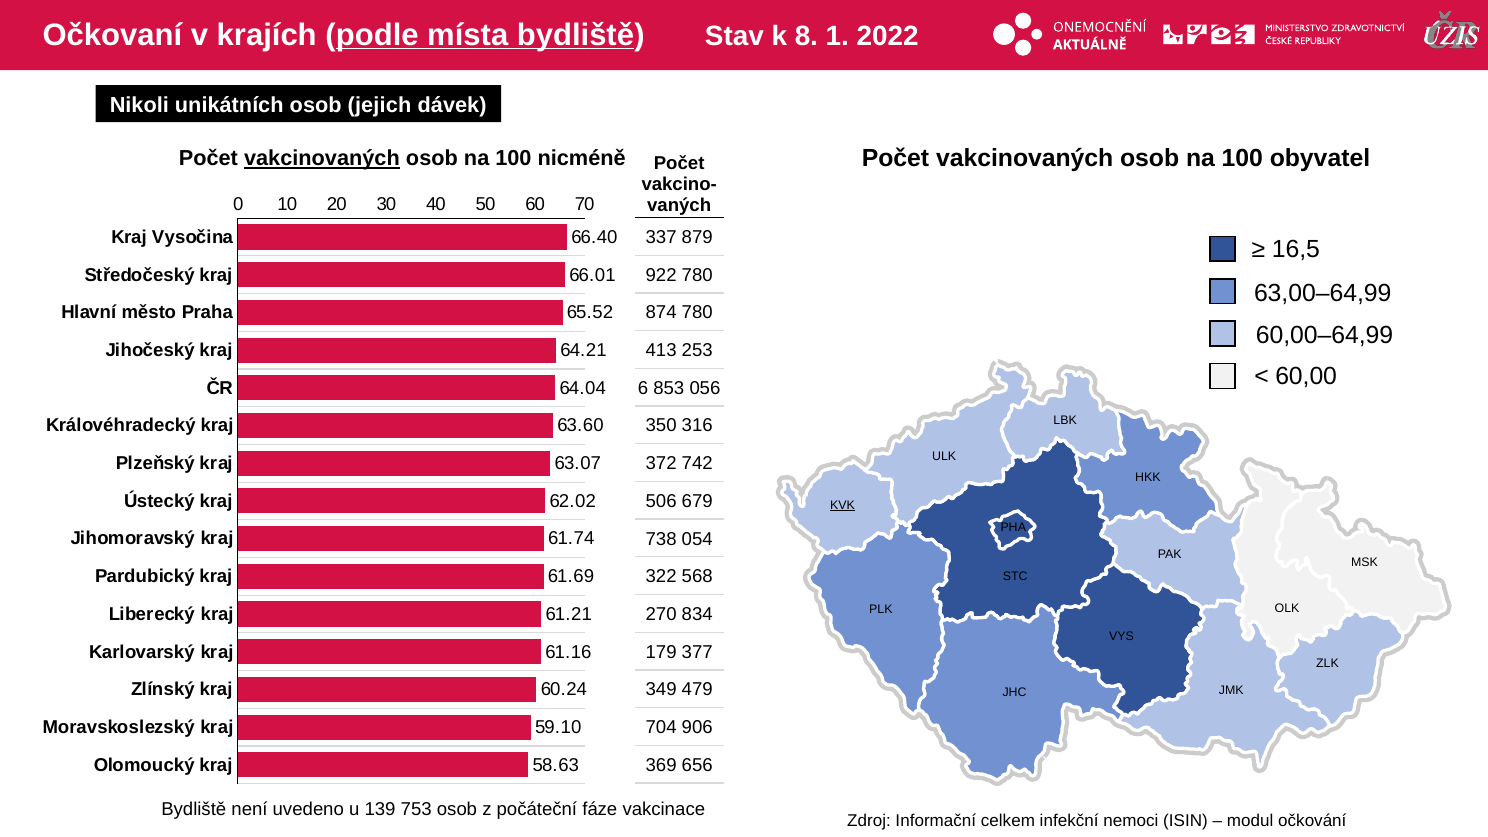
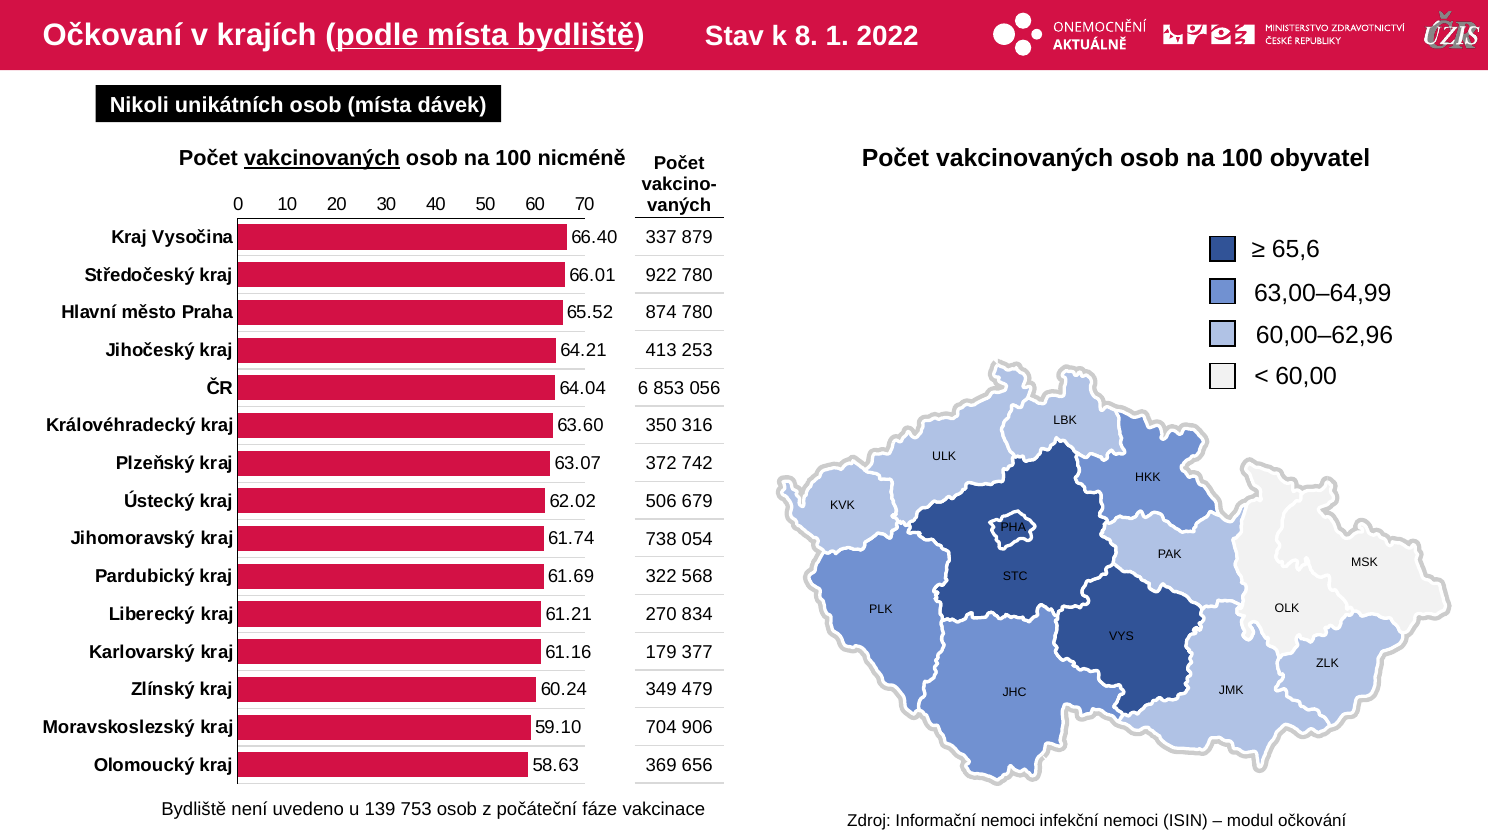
osob jejich: jejich -> místa (380, 105)
16,5: 16,5 -> 65,6 (1296, 249)
60,00–64,99: 60,00–64,99 -> 60,00–62,96 (1325, 336)
KVK underline: present -> none (842, 505)
Informační celkem: celkem -> nemoci (1008, 820)
